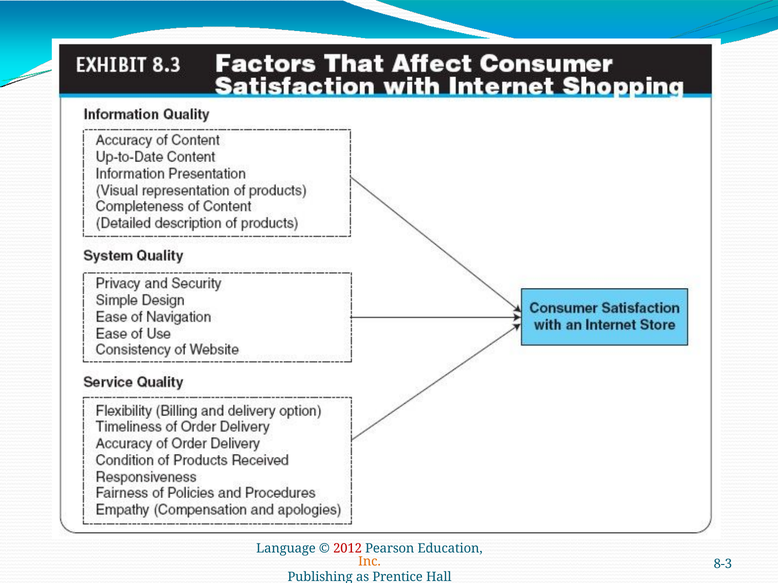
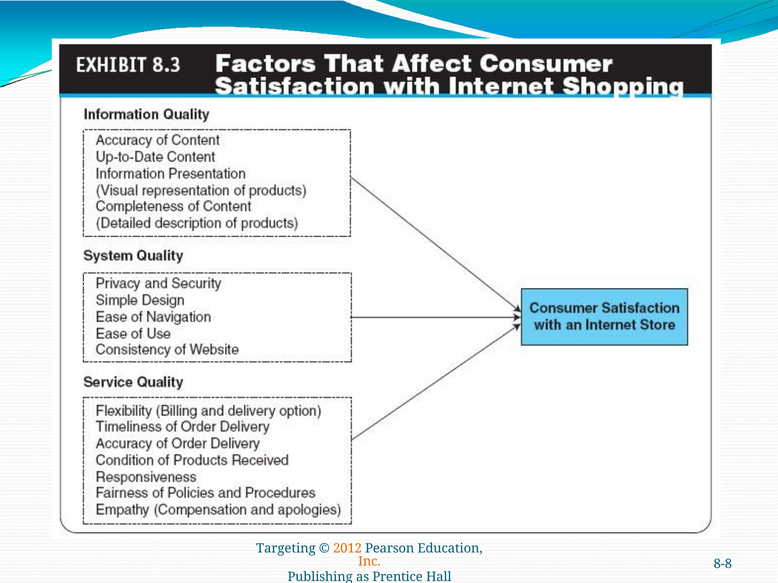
Language: Language -> Targeting (286, 549)
2012 colour: red -> orange (348, 549)
8-3: 8-3 -> 8-8 (723, 564)
